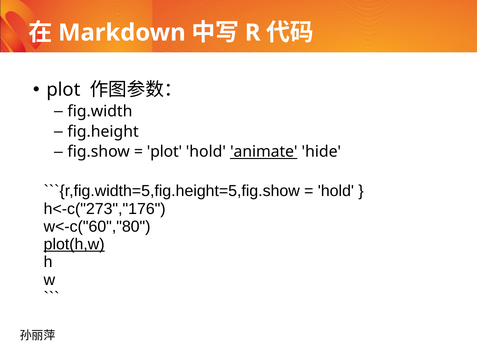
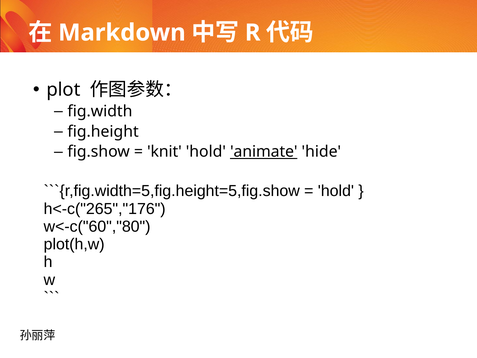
plot: plot -> knit (164, 152)
h<-c("273","176: h<-c("273","176 -> h<-c("265","176 (105, 209)
plot(h,w underline: present -> none (74, 244)
